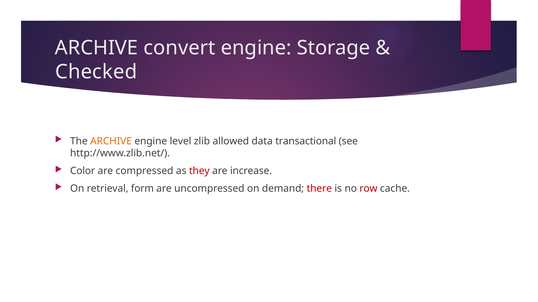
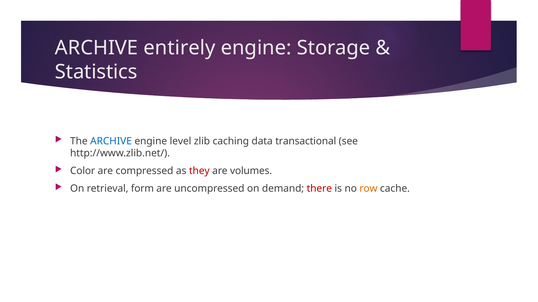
convert: convert -> entirely (179, 48)
Checked: Checked -> Statistics (96, 72)
ARCHIVE colour: orange -> blue (111, 141)
allowed: allowed -> caching (231, 141)
increase: increase -> volumes (251, 171)
row colour: red -> orange (368, 189)
